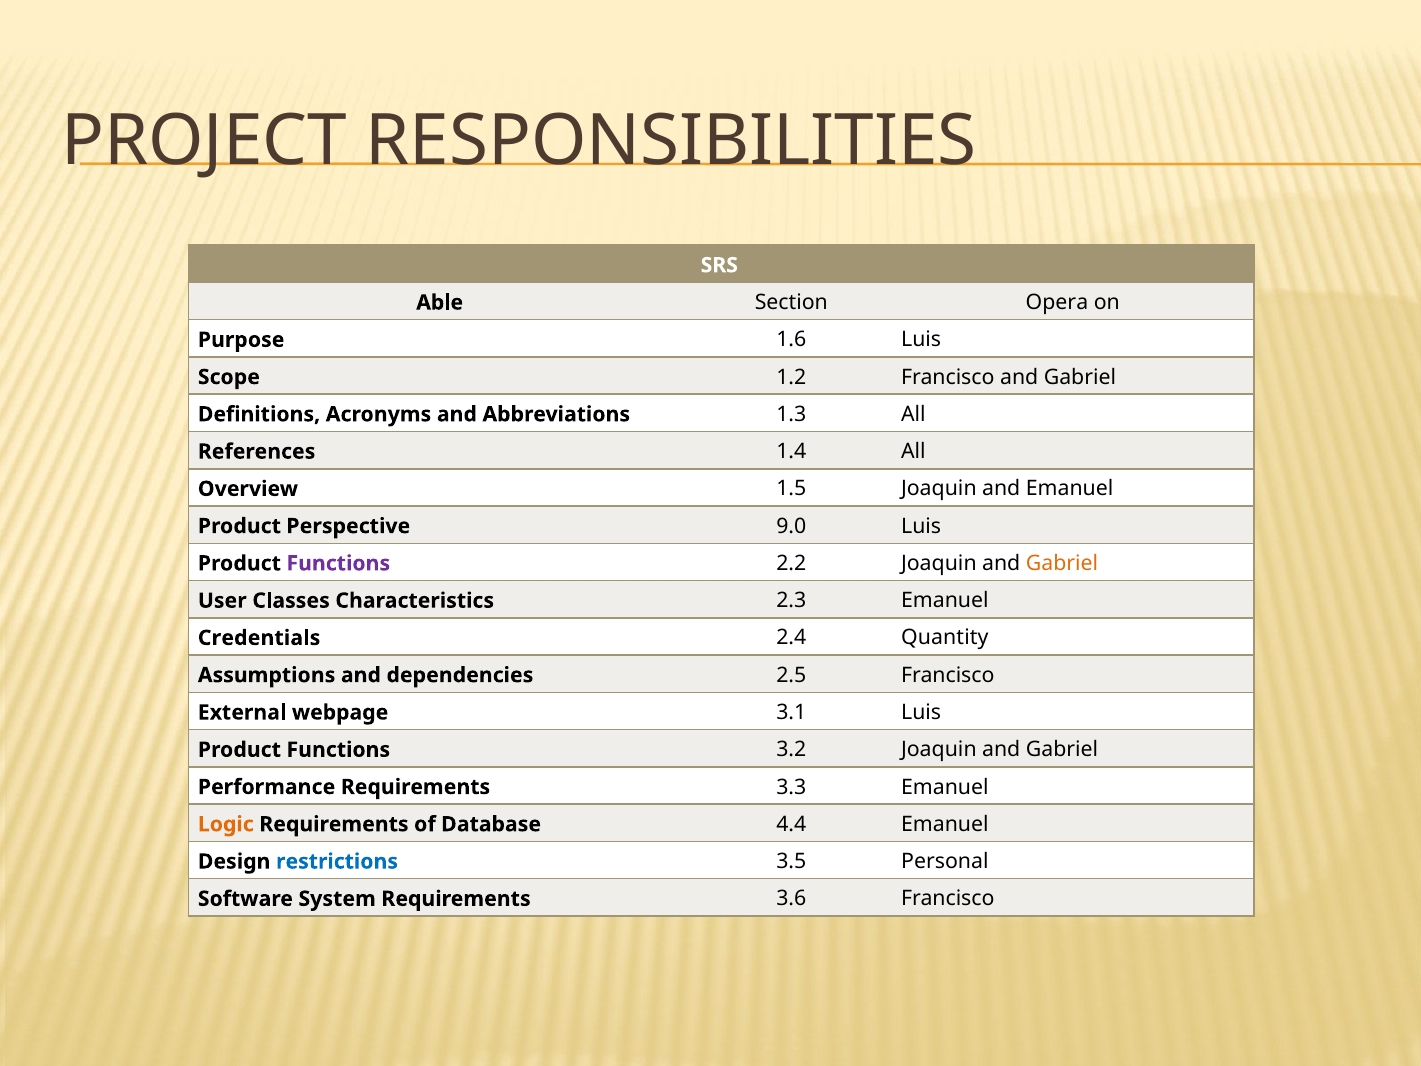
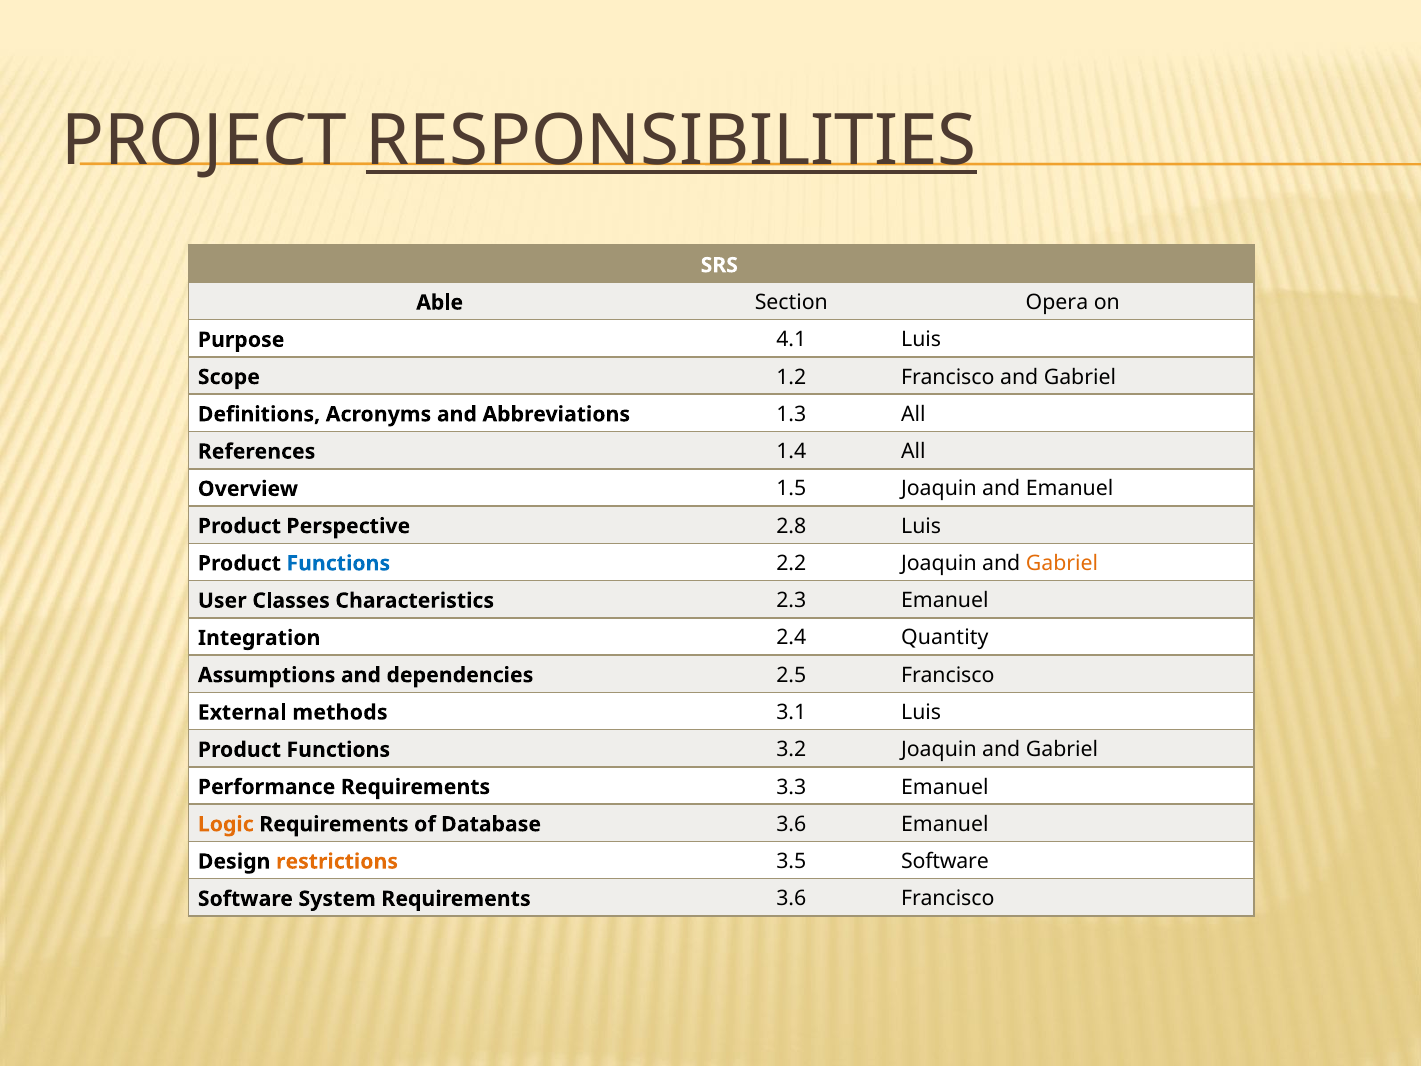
RESPONSIBILITIES underline: none -> present (671, 141)
1.6: 1.6 -> 4.1 (791, 340)
9.0: 9.0 -> 2.8 (791, 526)
Functions colour: purple -> blue (338, 563)
Credentials: Credentials -> Integration (259, 638)
webpage: webpage -> methods (340, 712)
Database 4.4: 4.4 -> 3.6 (791, 824)
restrictions colour: blue -> orange (337, 861)
3.5 Personal: Personal -> Software (945, 861)
